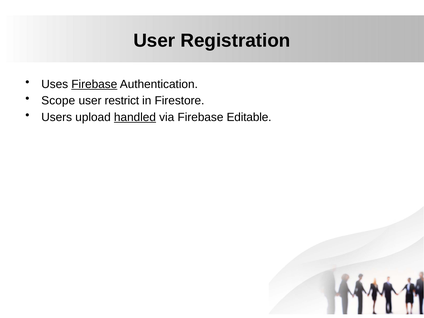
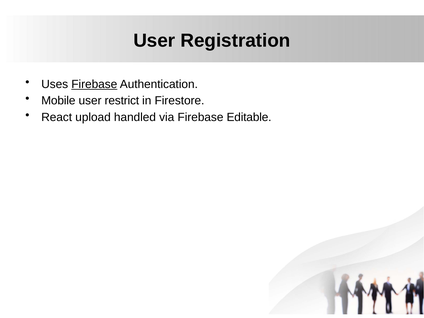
Scope: Scope -> Mobile (58, 101)
Users: Users -> React (57, 117)
handled underline: present -> none (135, 117)
